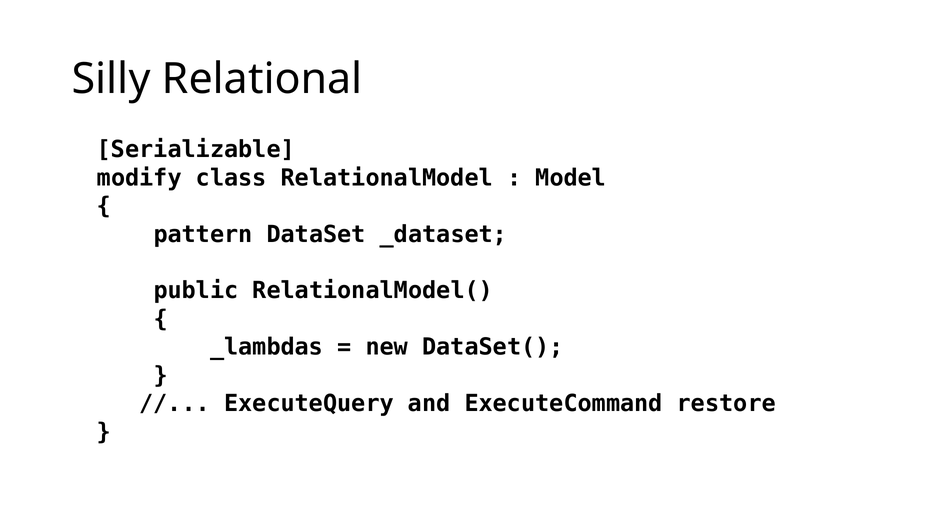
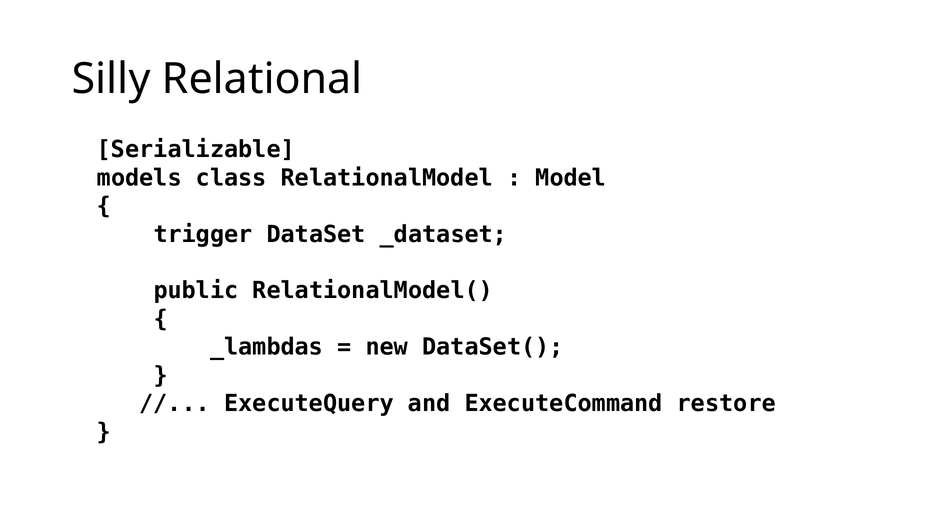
modify: modify -> models (139, 178)
pattern: pattern -> trigger (203, 234)
